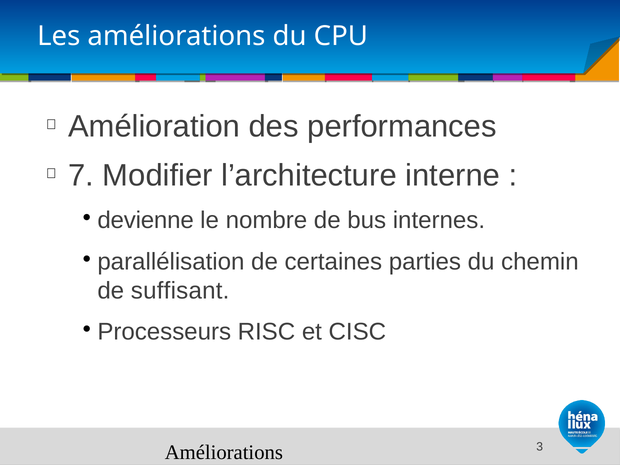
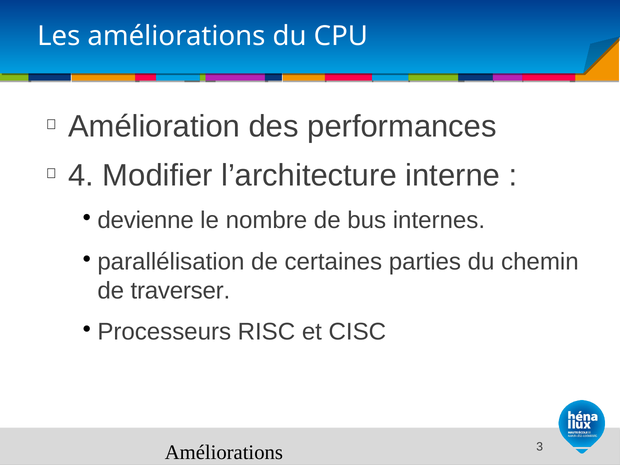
7: 7 -> 4 (81, 176)
suffisant: suffisant -> traverser (180, 291)
